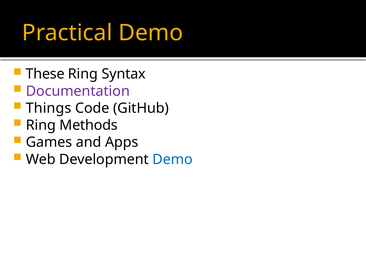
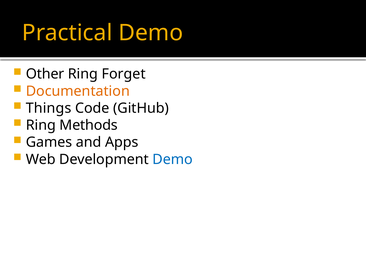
These: These -> Other (45, 74)
Syntax: Syntax -> Forget (124, 74)
Documentation colour: purple -> orange (78, 91)
